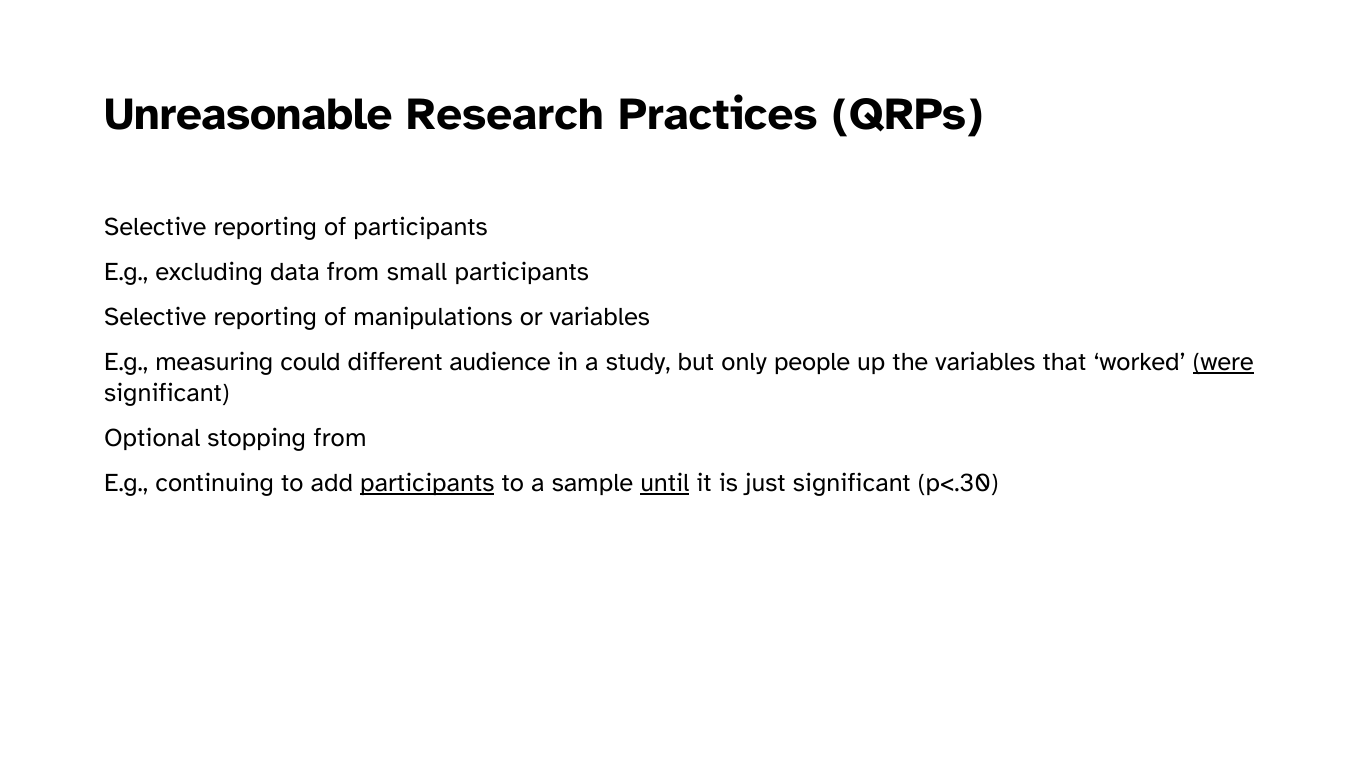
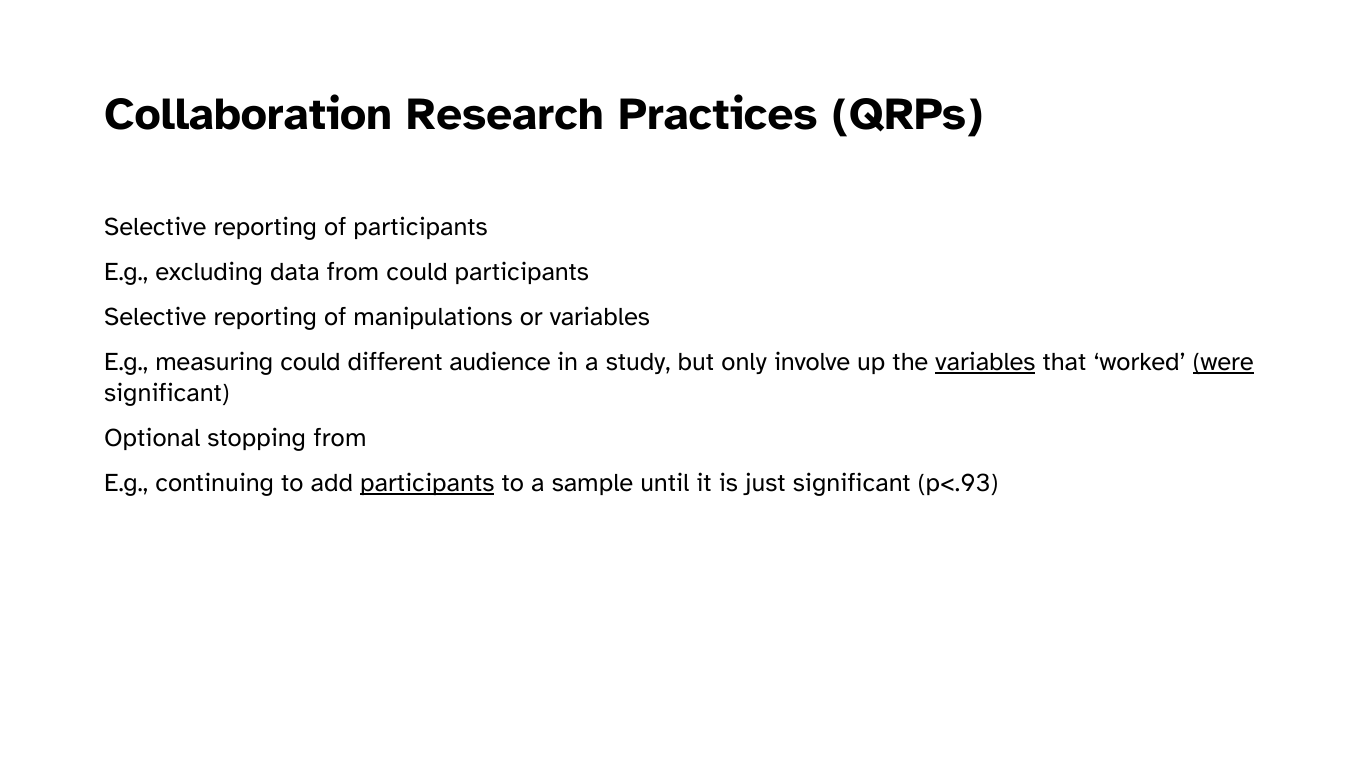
Unreasonable: Unreasonable -> Collaboration (248, 115)
from small: small -> could (417, 272)
people: people -> involve (812, 362)
variables underline: none -> present (985, 362)
until underline: present -> none (665, 482)
p<.30: p<.30 -> p<.93 (958, 482)
